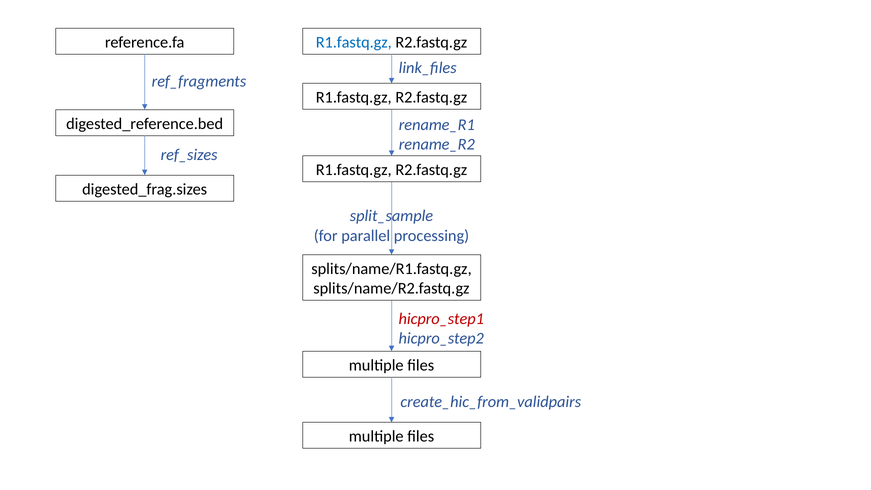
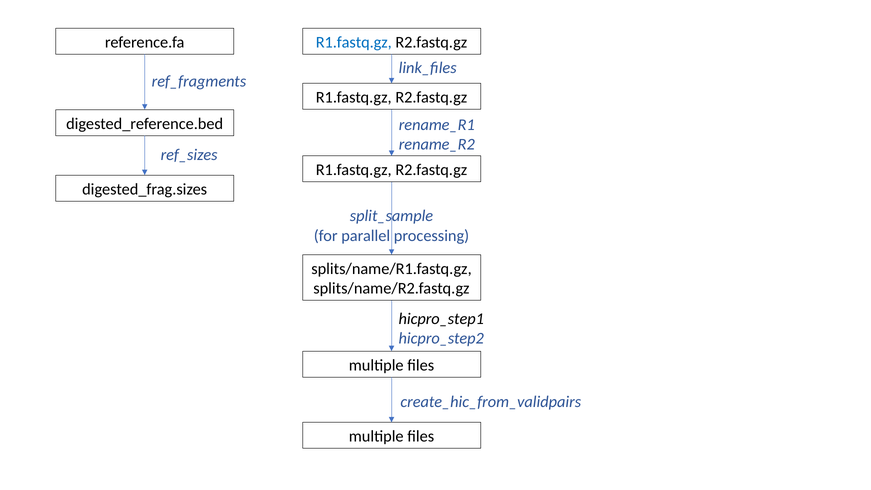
hicpro_step1 colour: red -> black (441, 319)
